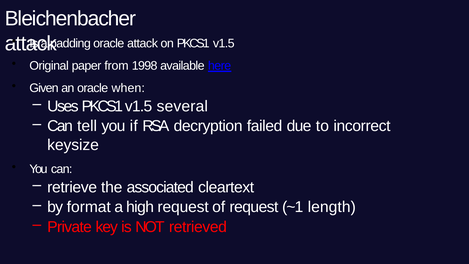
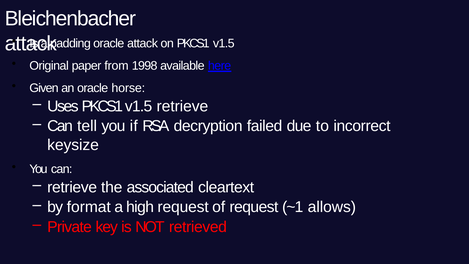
when: when -> horse (128, 88)
v1.5 several: several -> retrieve (182, 106)
length: length -> allows (332, 207)
